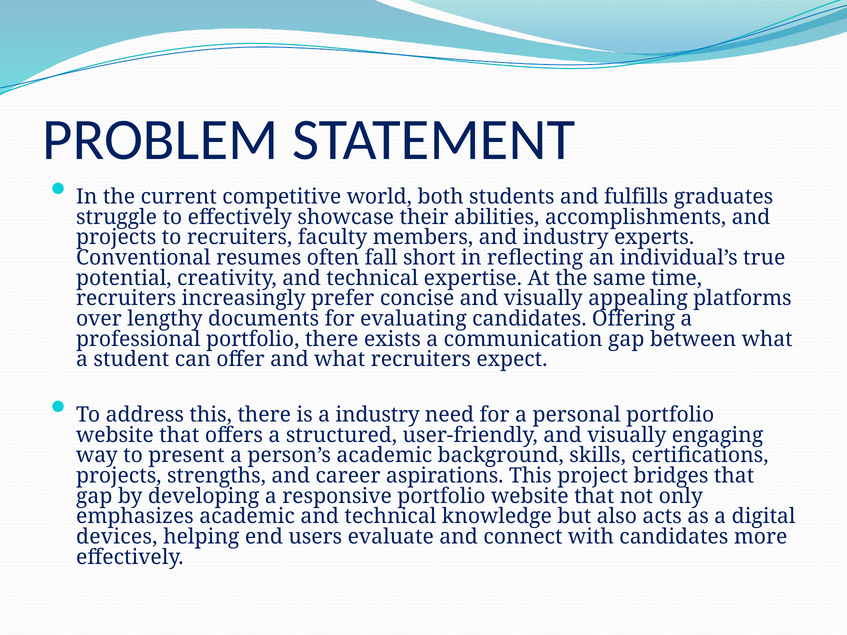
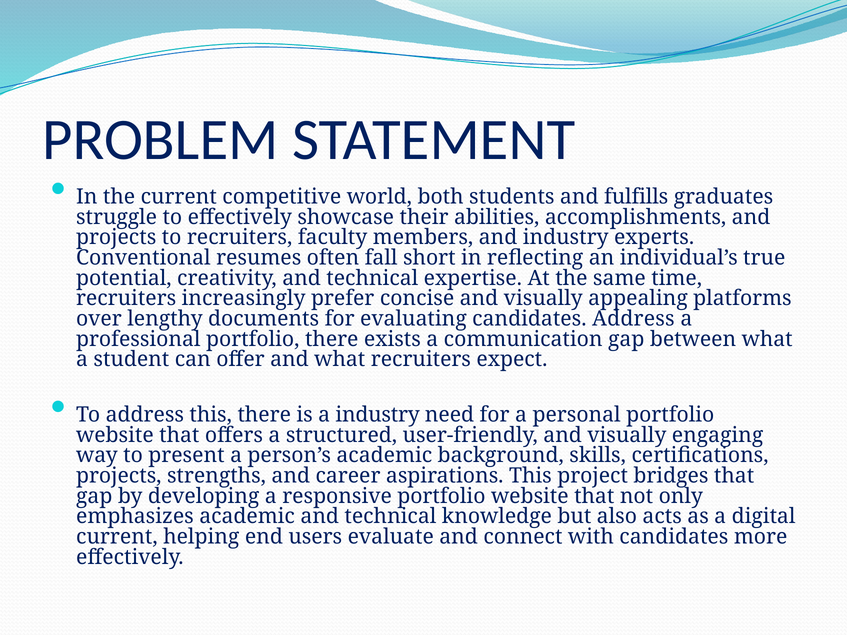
candidates Offering: Offering -> Address (633, 319)
devices: devices -> current (117, 537)
